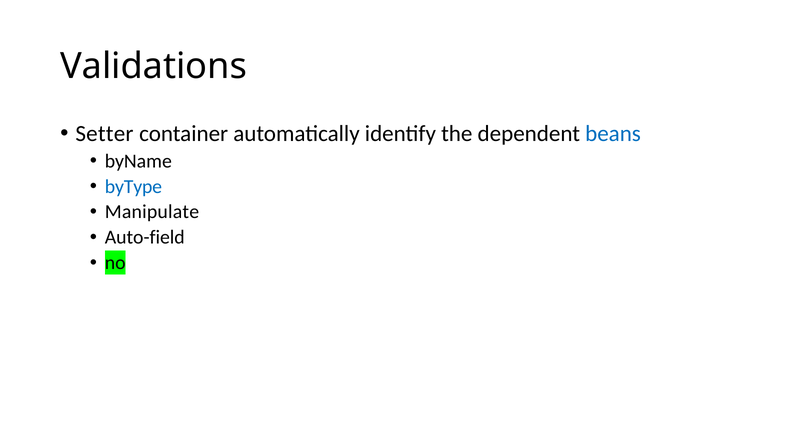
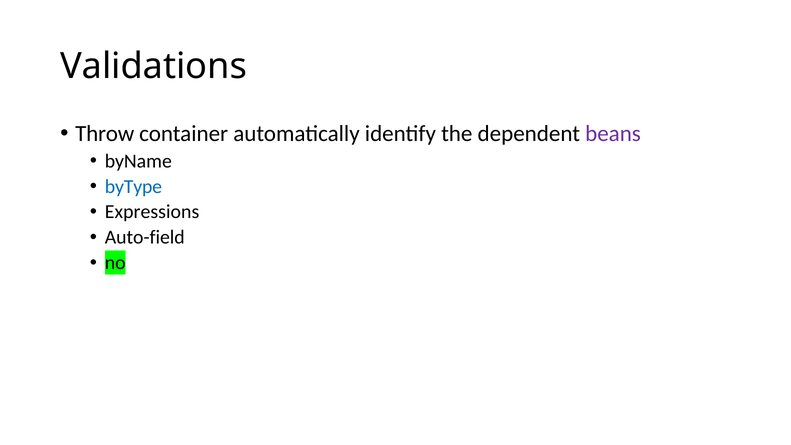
Setter: Setter -> Throw (105, 134)
beans colour: blue -> purple (613, 134)
Manipulate: Manipulate -> Expressions (152, 212)
